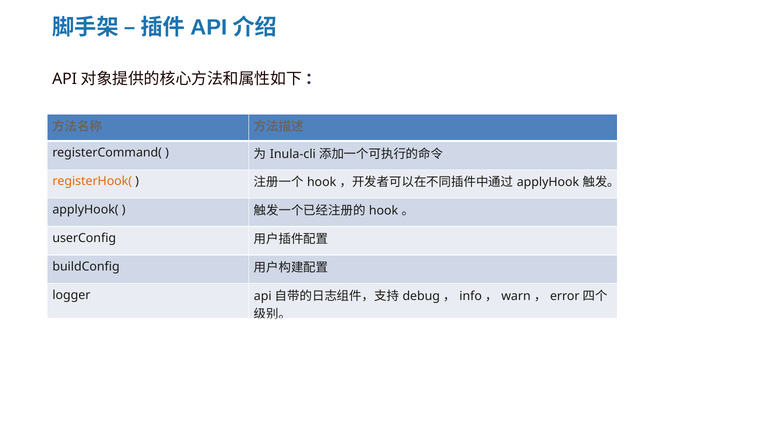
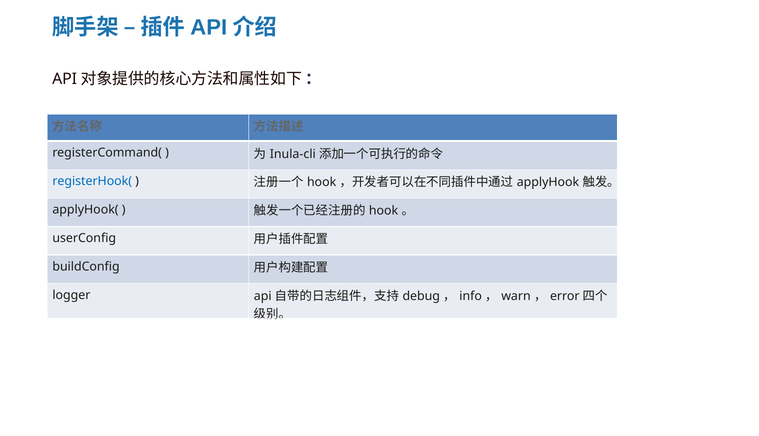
registerHook( colour: orange -> blue (92, 181)
